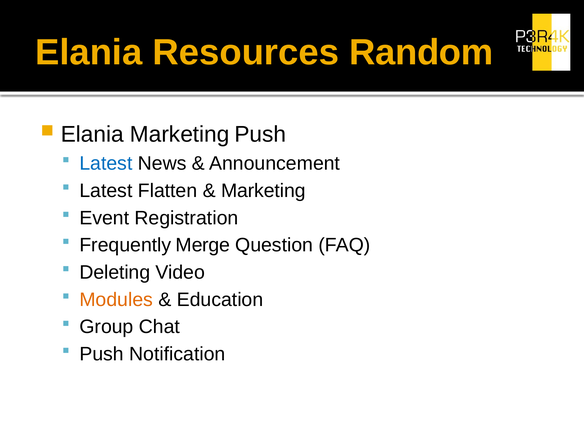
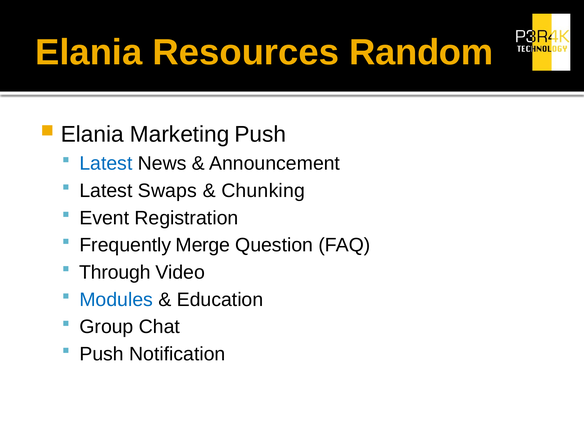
Flatten: Flatten -> Swaps (167, 191)
Marketing: Marketing -> Chunking (263, 191)
Deleting: Deleting -> Through (115, 272)
Modules colour: orange -> blue (116, 300)
